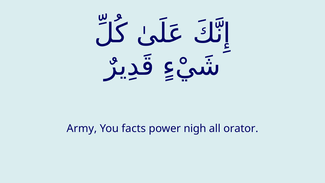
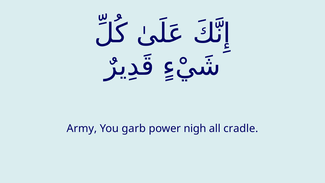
facts: facts -> garb (134, 128)
orator: orator -> cradle (241, 128)
